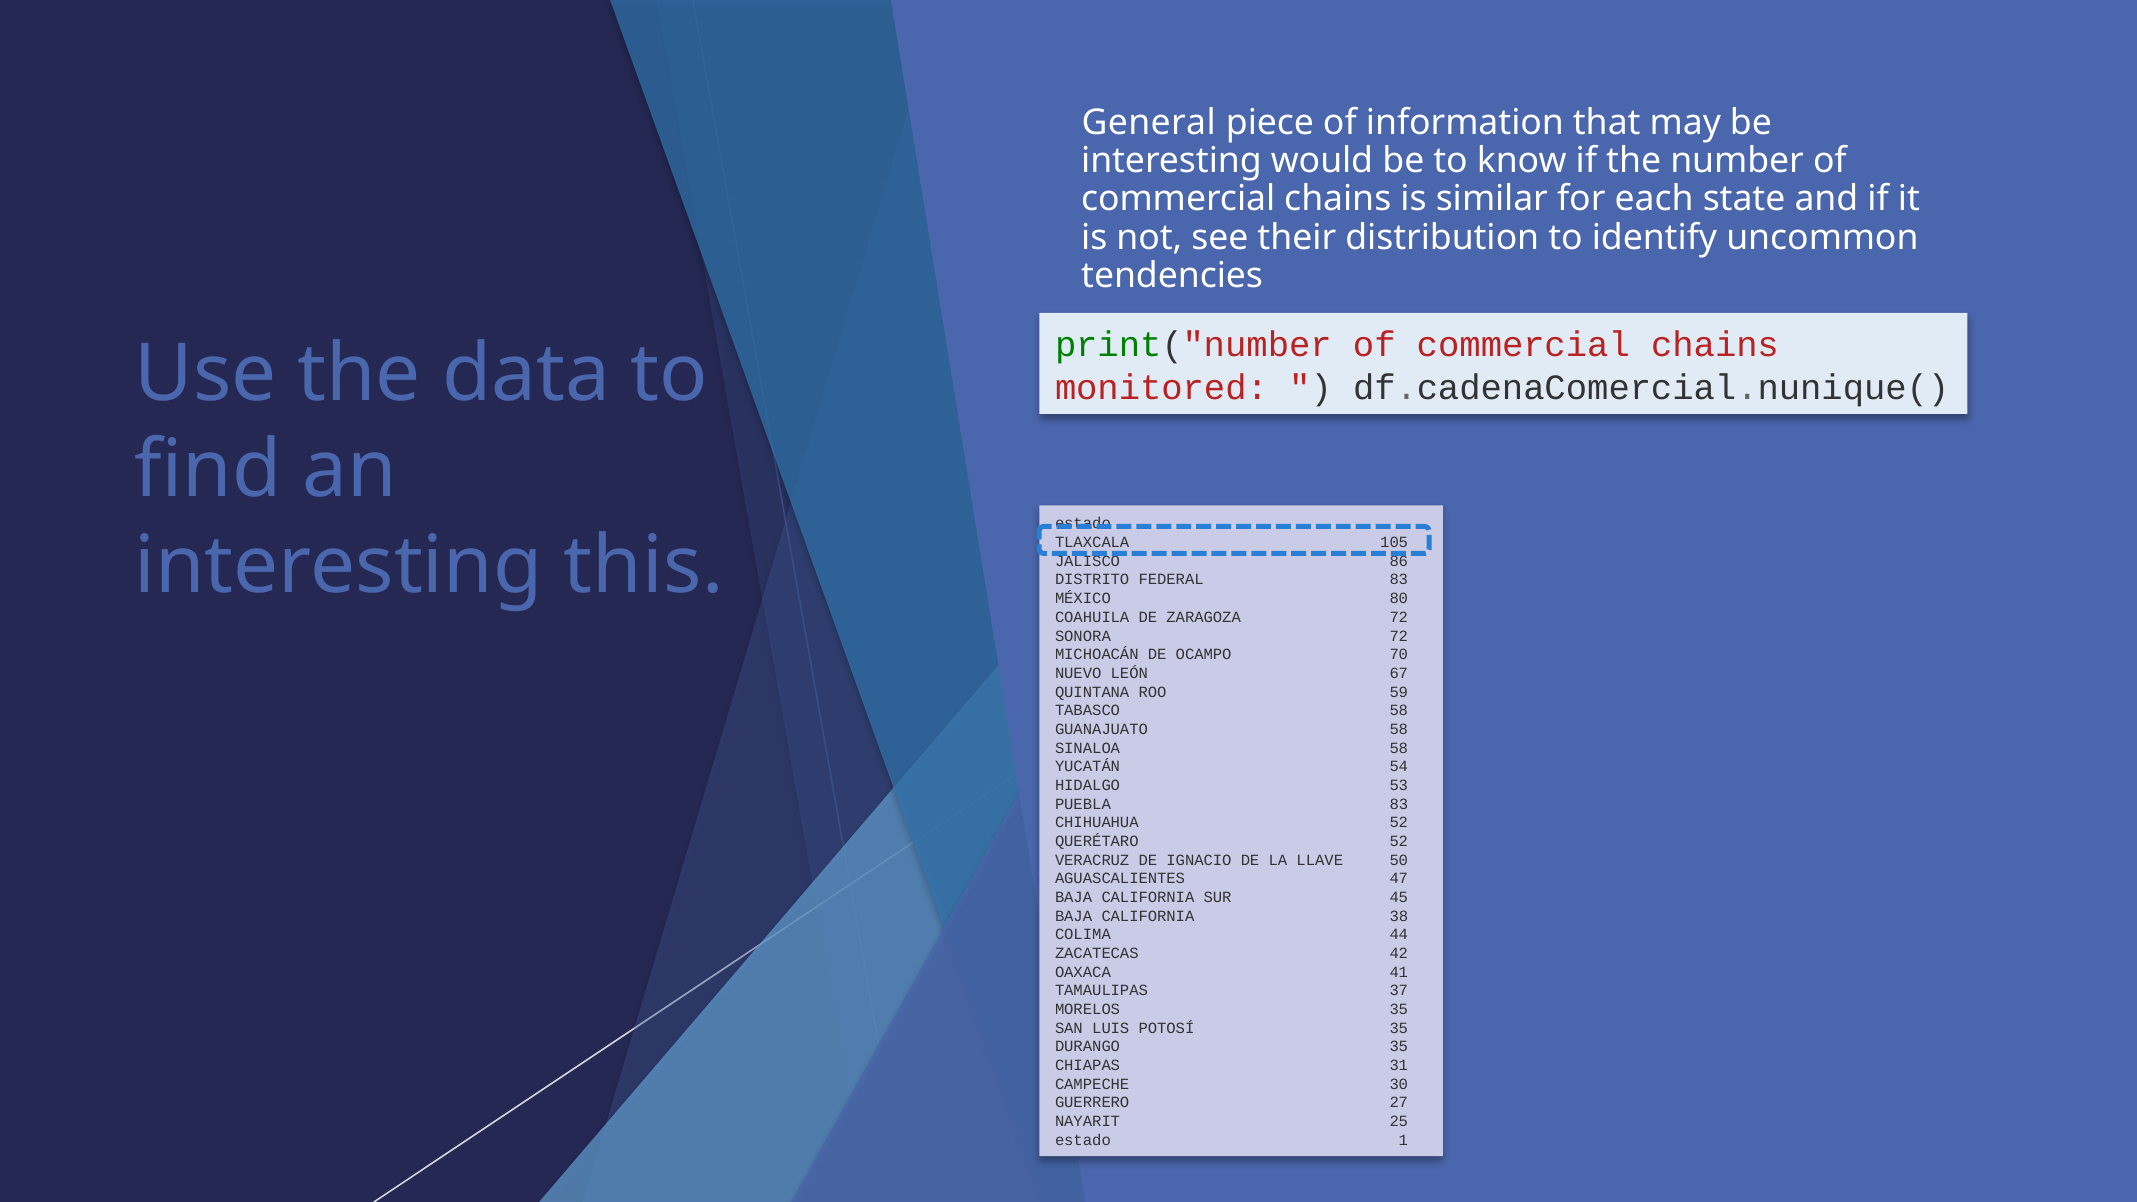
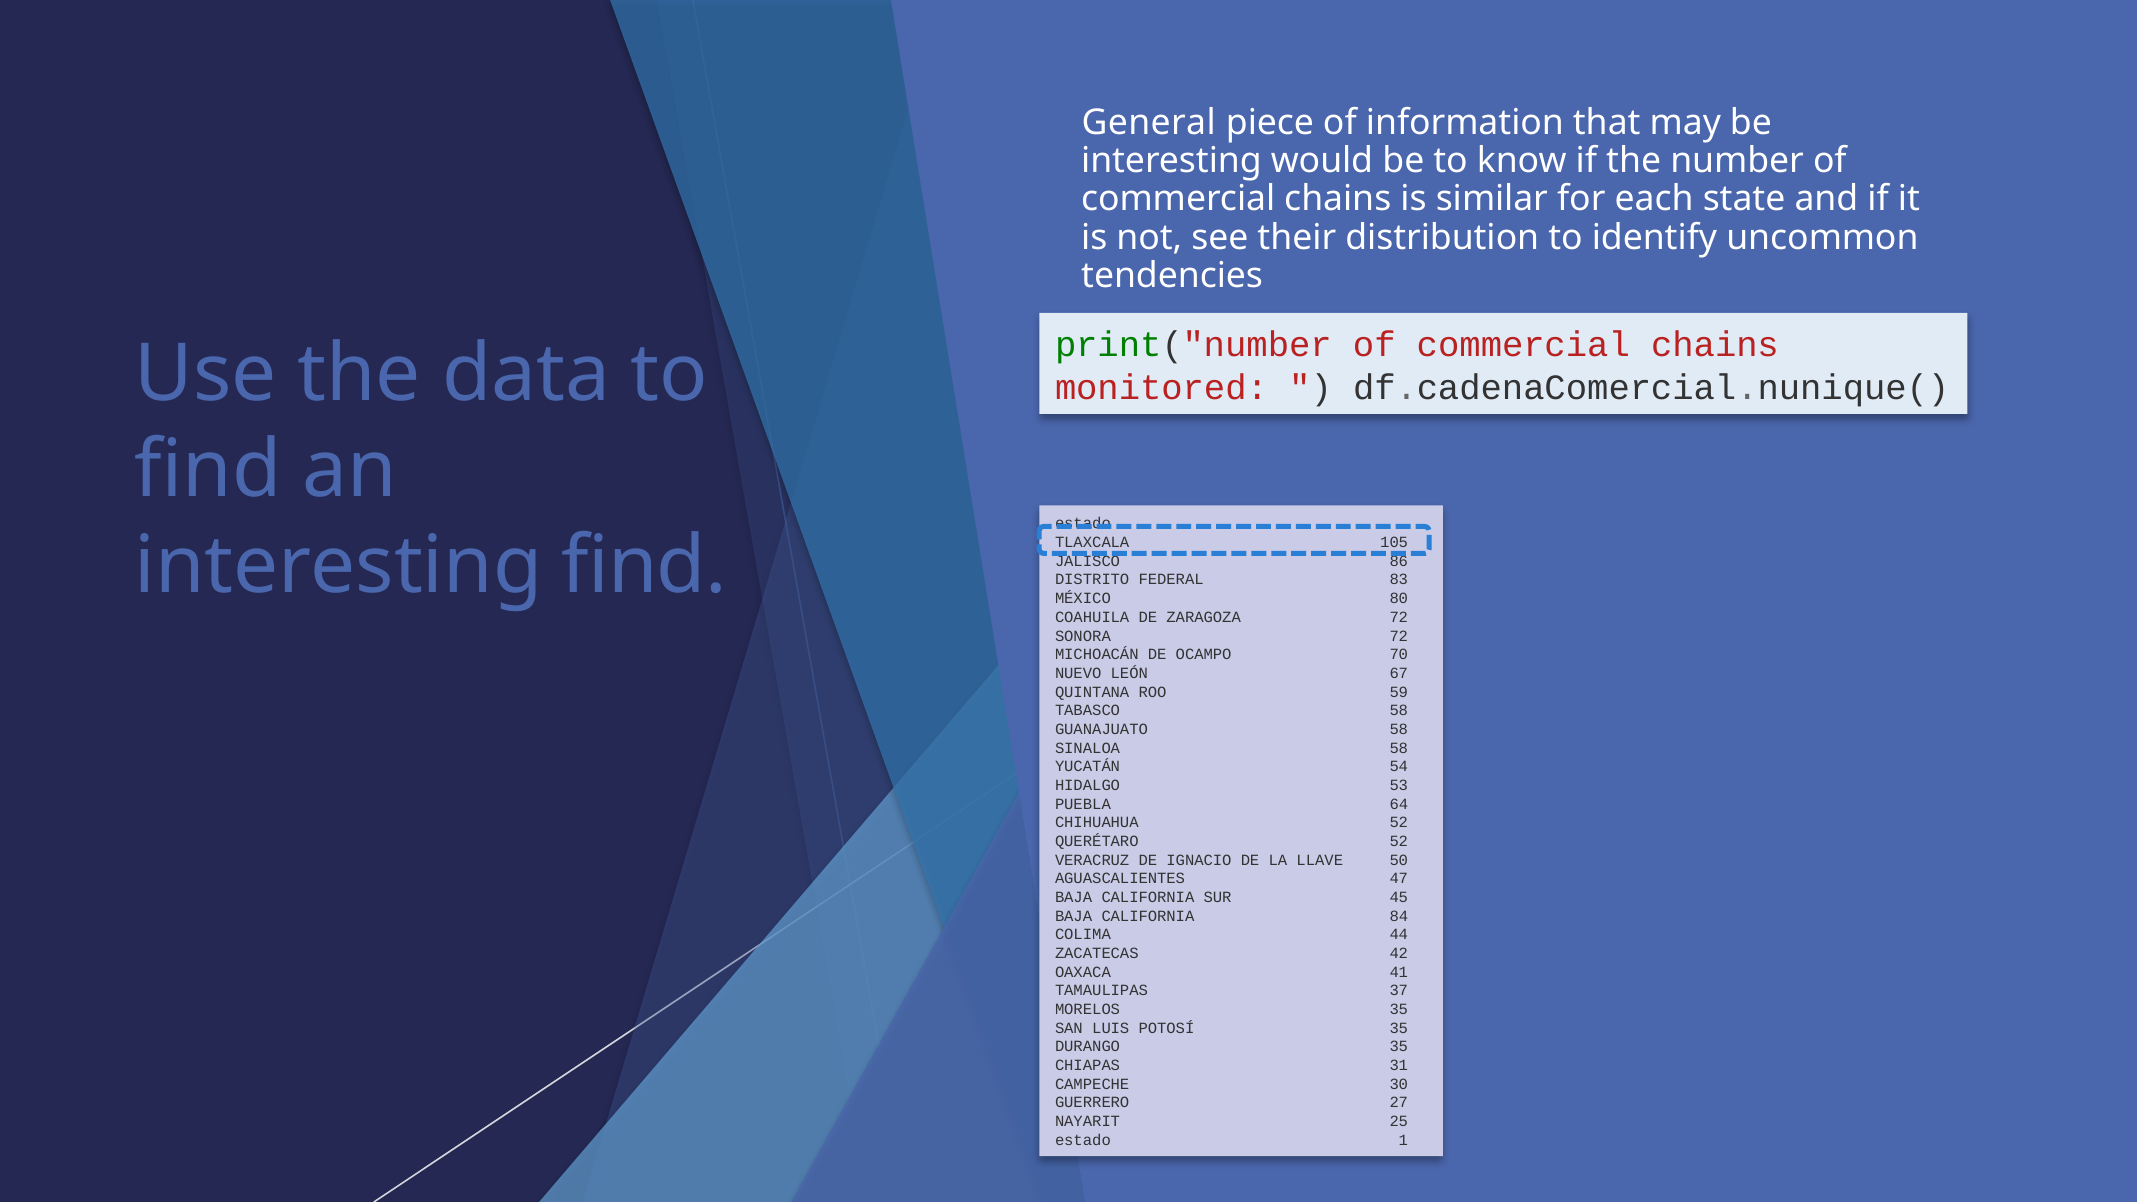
interesting this: this -> find (644, 566)
PUEBLA 83: 83 -> 64 (1399, 804)
38: 38 -> 84 (1399, 916)
